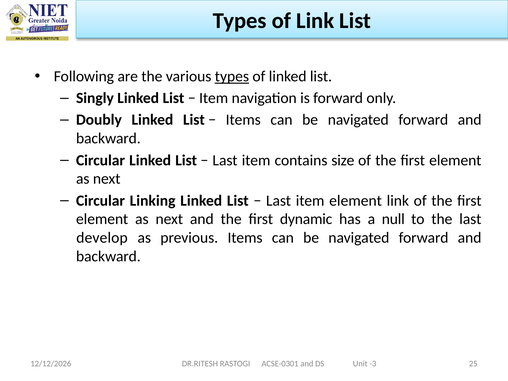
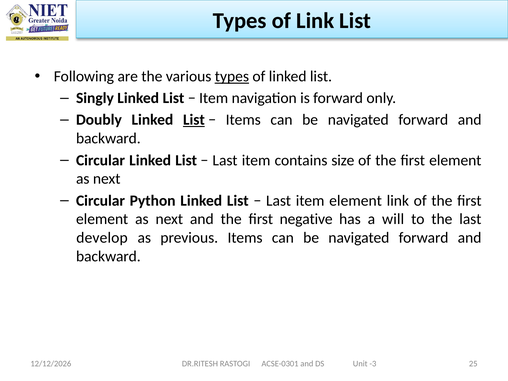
List underline: none -> present (194, 120)
Linking: Linking -> Python (153, 201)
dynamic: dynamic -> negative (306, 219)
null: null -> will (393, 219)
